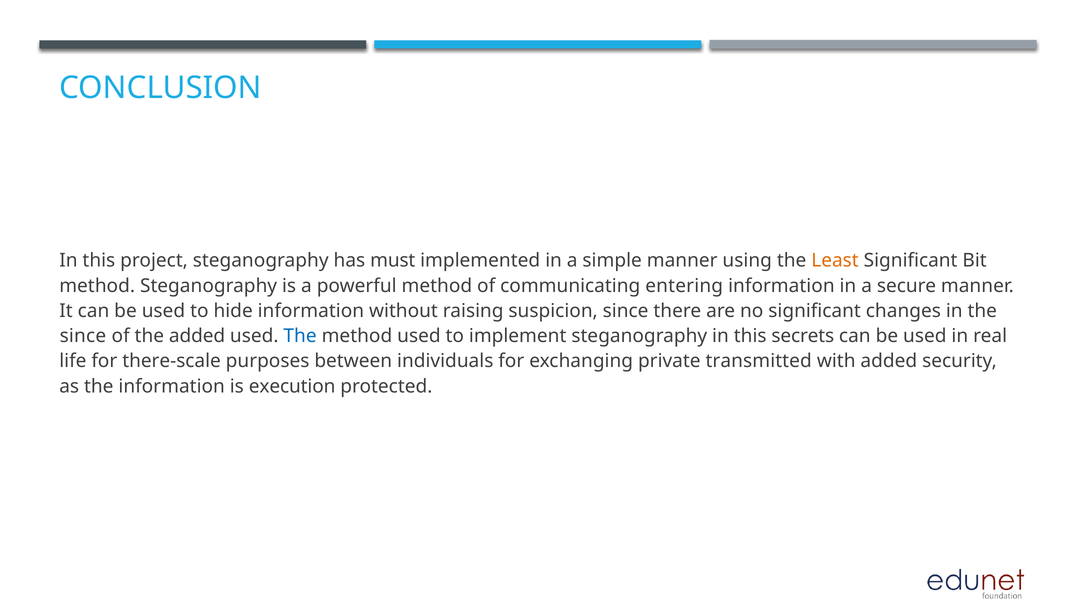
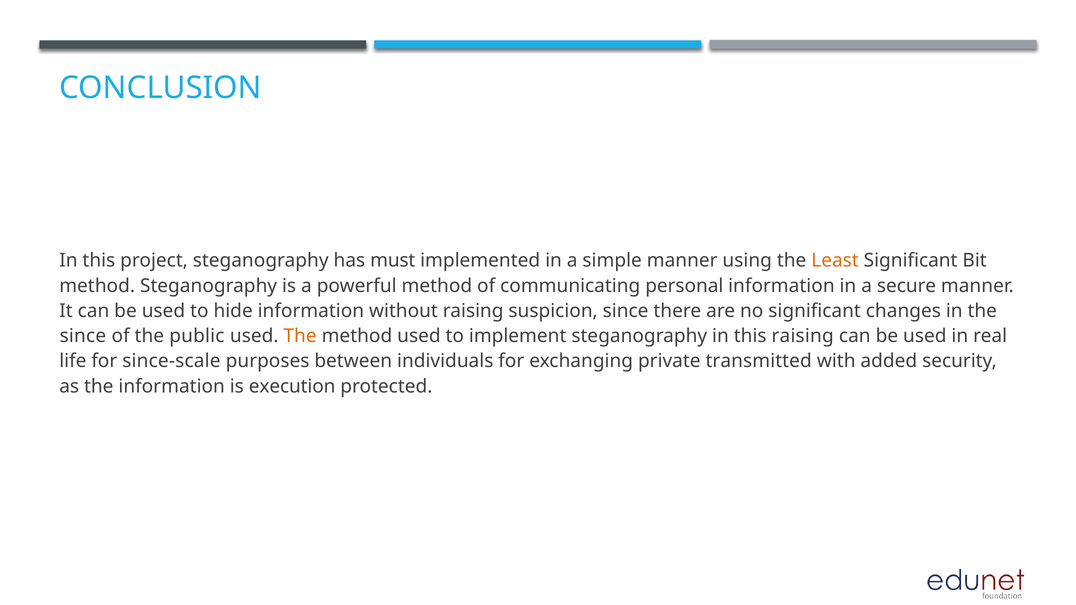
entering: entering -> personal (684, 286)
the added: added -> public (197, 336)
The colour: blue -> orange (300, 336)
this secrets: secrets -> raising (803, 336)
there-scale: there-scale -> since-scale (171, 361)
